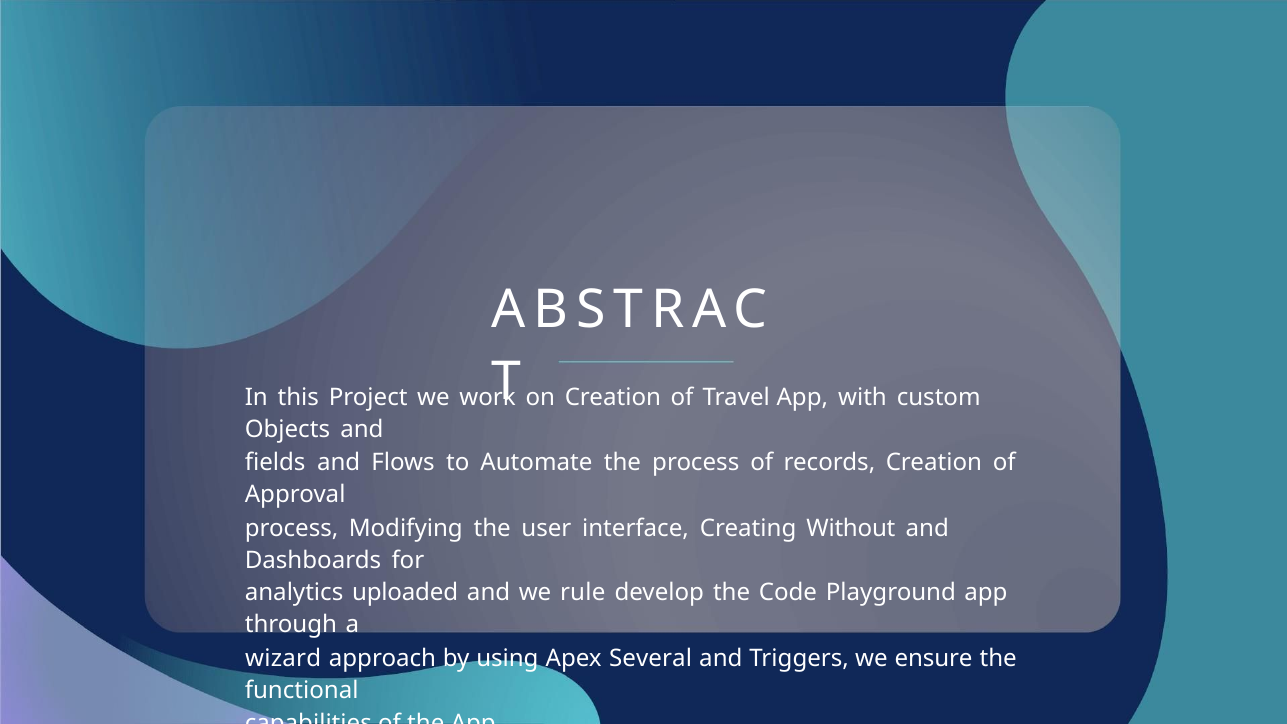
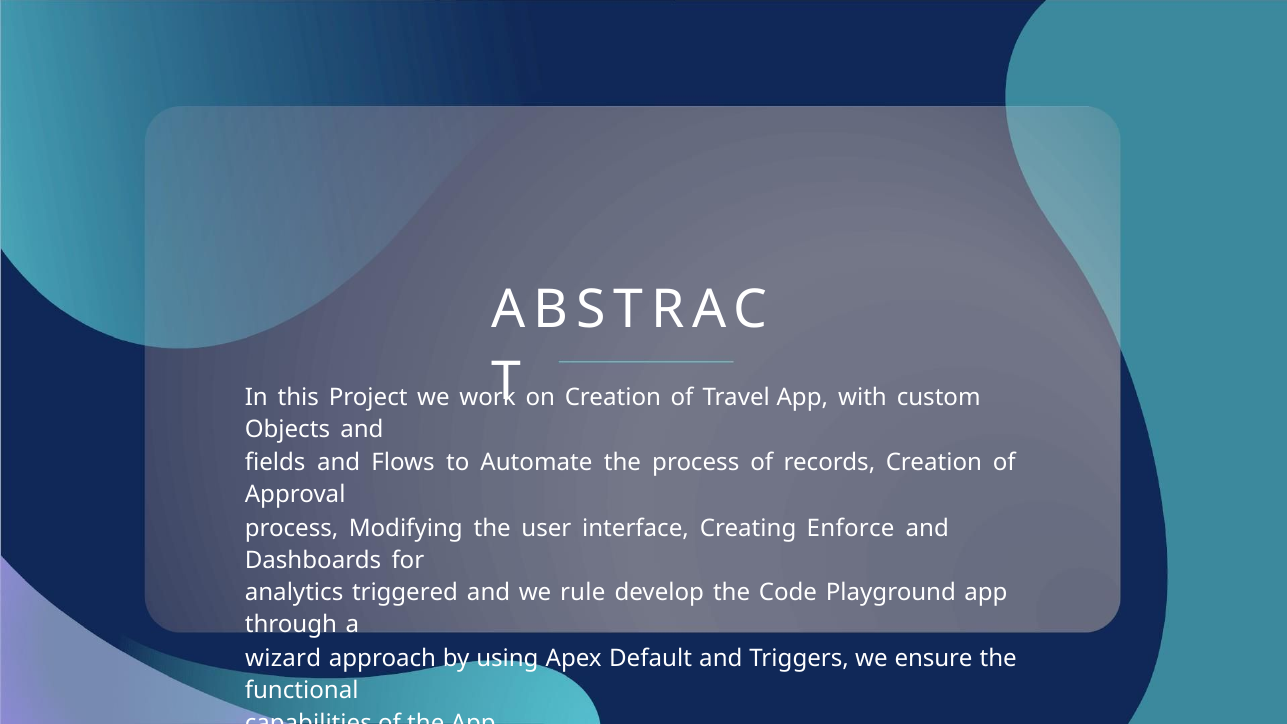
Without: Without -> Enforce (851, 528)
uploaded: uploaded -> triggered (405, 593)
Several: Several -> Default (651, 658)
